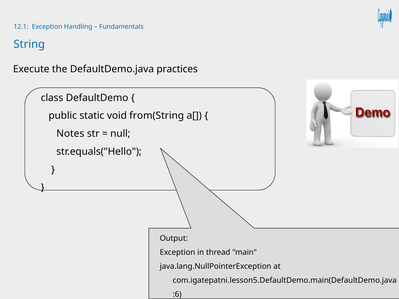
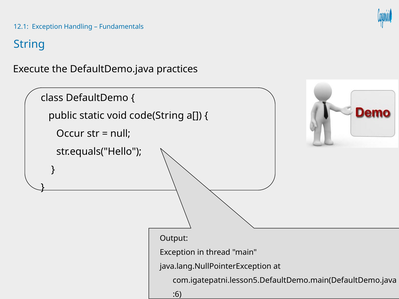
from(String: from(String -> code(String (157, 116)
Notes: Notes -> Occur (70, 134)
